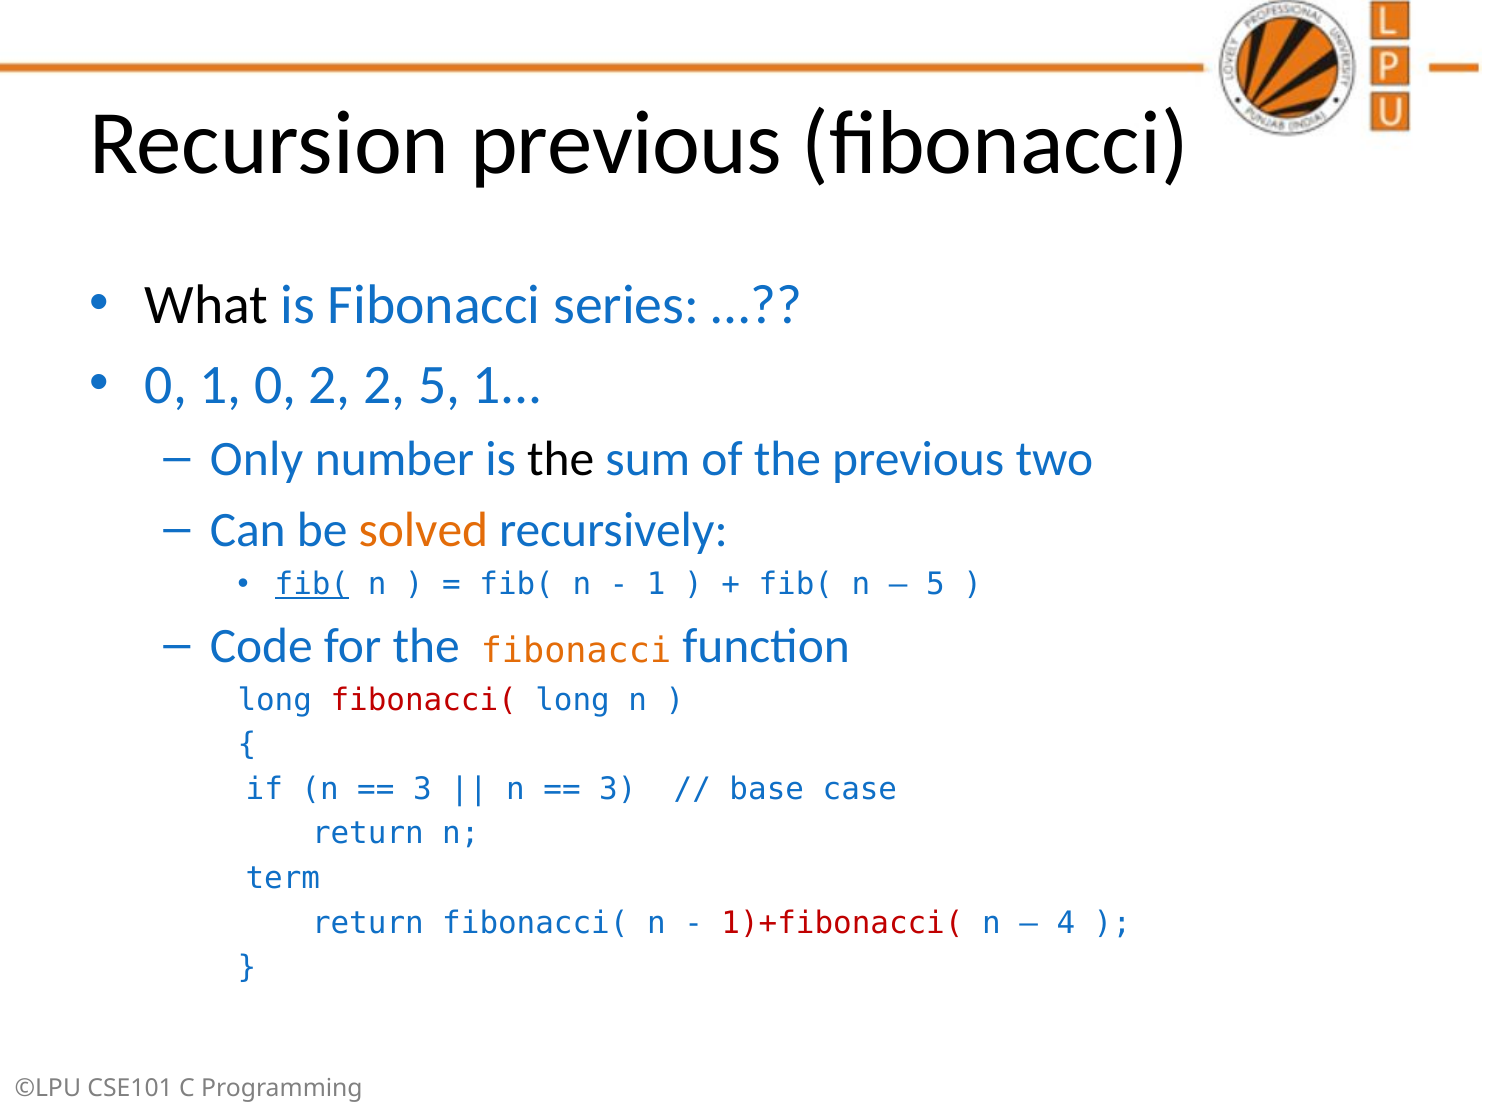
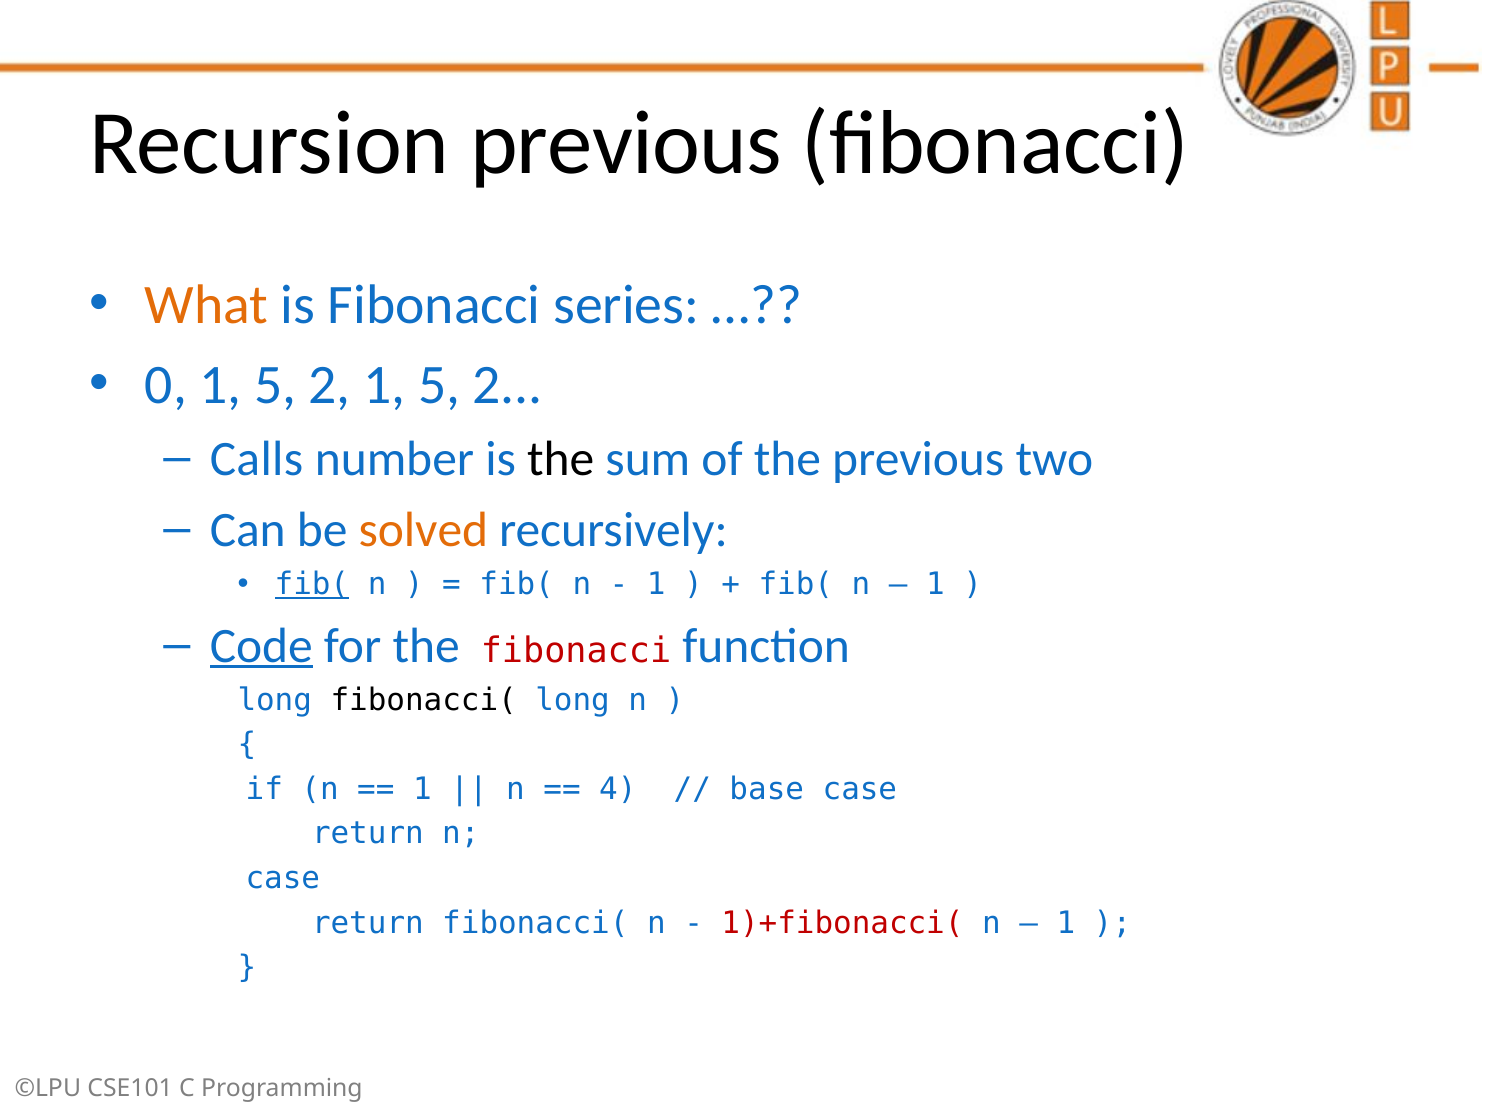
What colour: black -> orange (207, 305)
0 1 0: 0 -> 5 (275, 385)
2 2: 2 -> 1 (384, 385)
1: 1 -> 2 (508, 385)
Only: Only -> Calls (257, 459)
5: 5 -> 1 (935, 584)
Code underline: none -> present (261, 646)
fibonacci colour: orange -> red (576, 650)
fibonacci( colour: red -> black (424, 700)
3: 3 -> 1 (422, 789)
3: 3 -> 4 (618, 789)
term: term -> case (283, 878)
4: 4 -> 1 (1066, 923)
